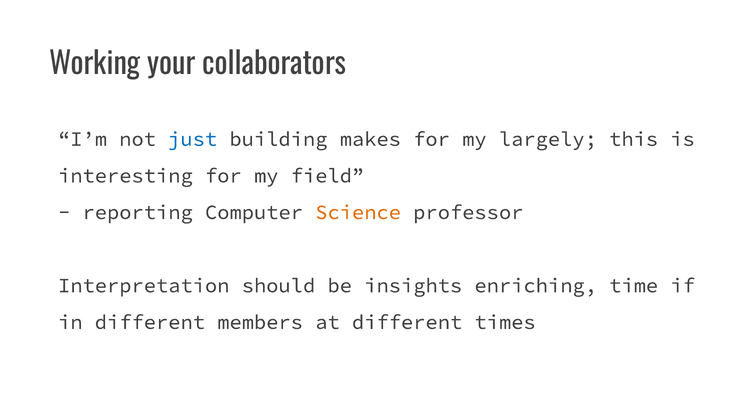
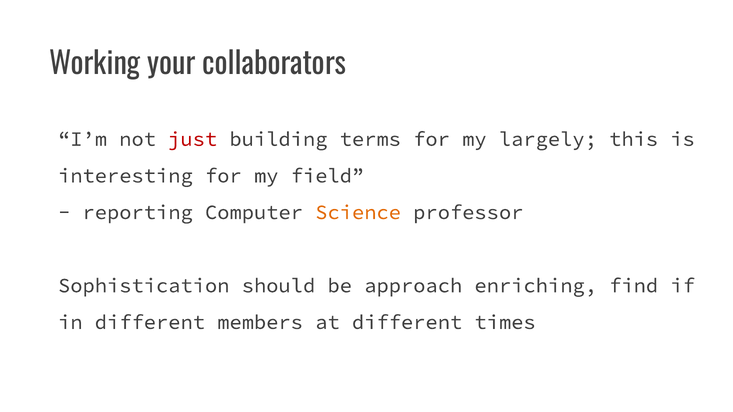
just colour: blue -> red (193, 139)
makes: makes -> terms (370, 139)
Interpretation: Interpretation -> Sophistication (144, 286)
insights: insights -> approach (413, 286)
time: time -> find (634, 286)
